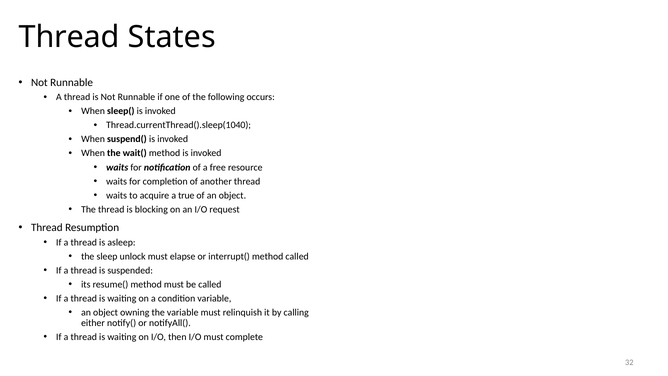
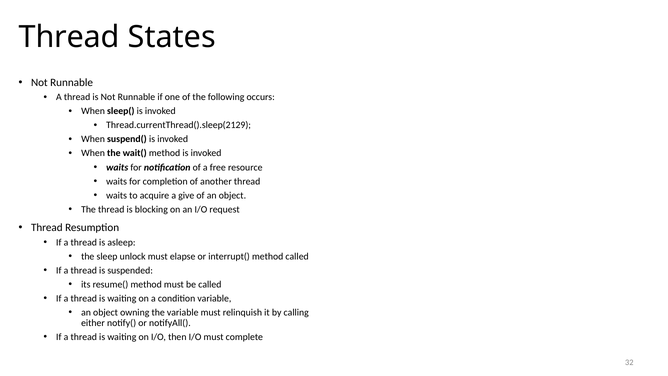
Thread.currentThread().sleep(1040: Thread.currentThread().sleep(1040 -> Thread.currentThread().sleep(2129 (179, 125)
true: true -> give (186, 195)
